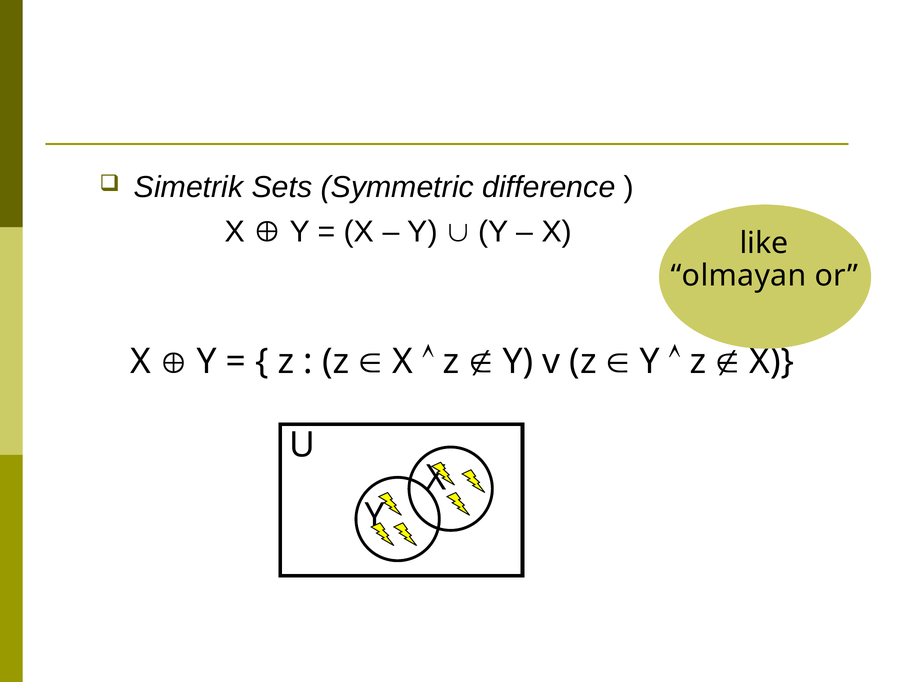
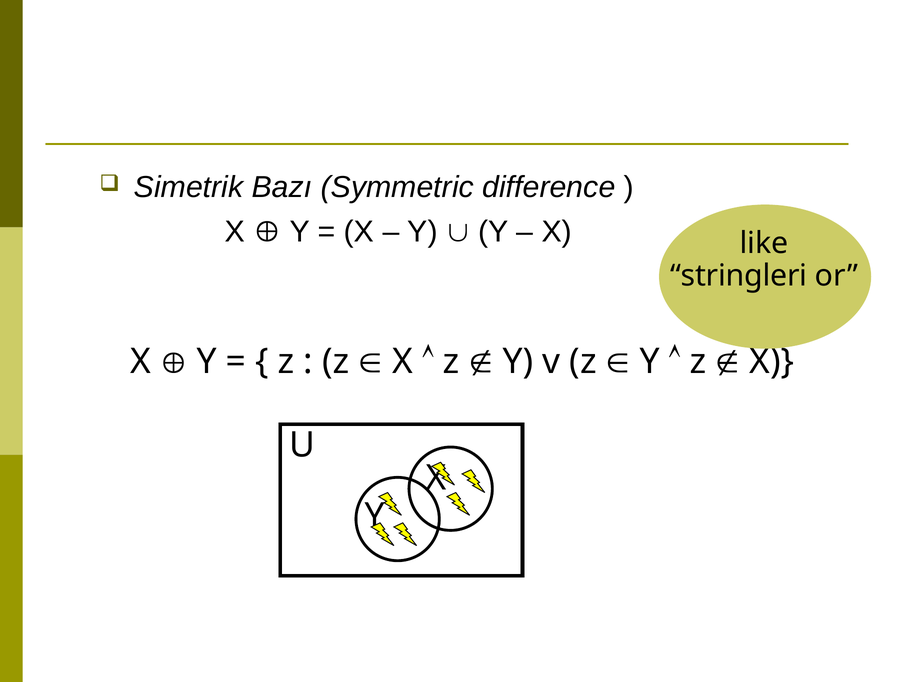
Sets: Sets -> Bazı (282, 187)
olmayan: olmayan -> stringleri (739, 276)
